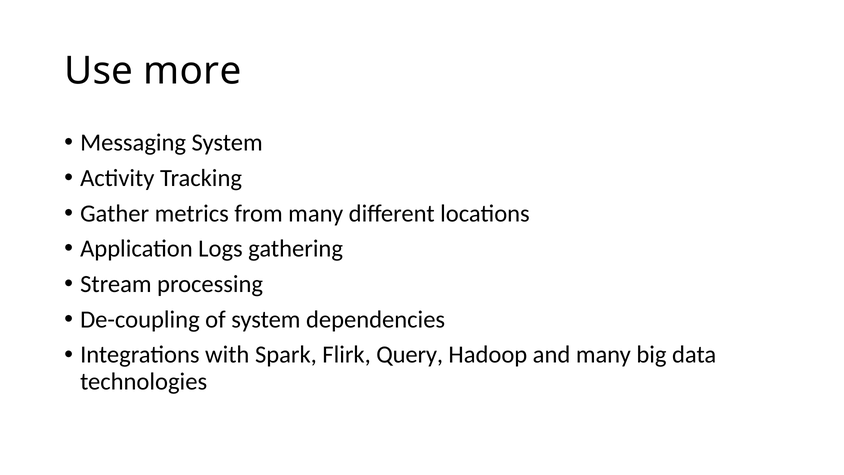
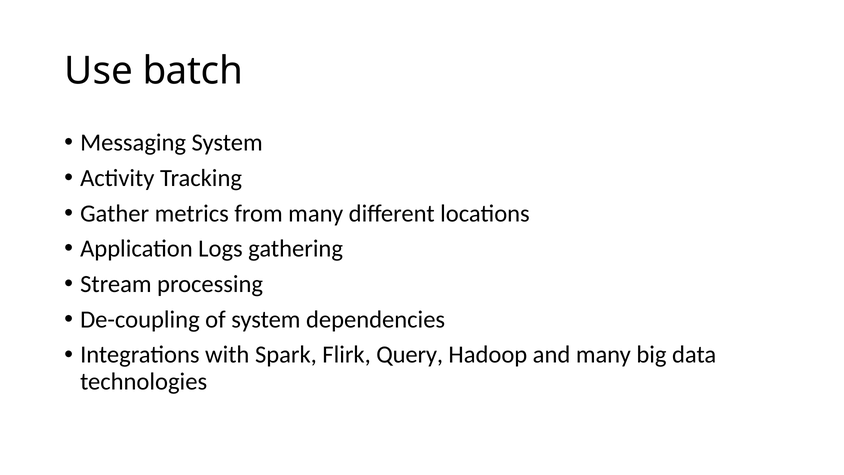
more: more -> batch (193, 71)
